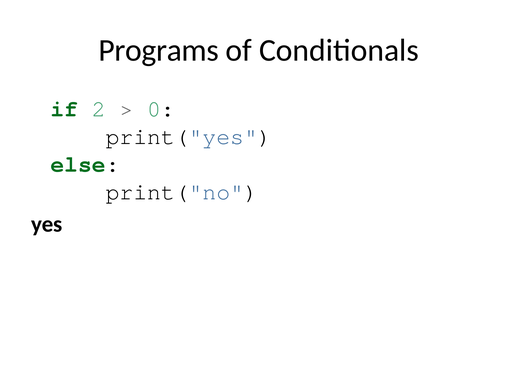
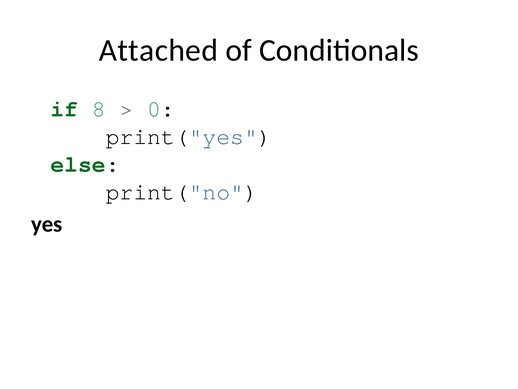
Programs: Programs -> Attached (158, 50)
2: 2 -> 8 (99, 109)
